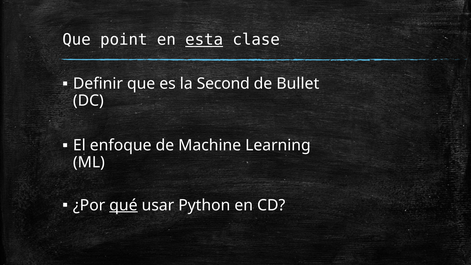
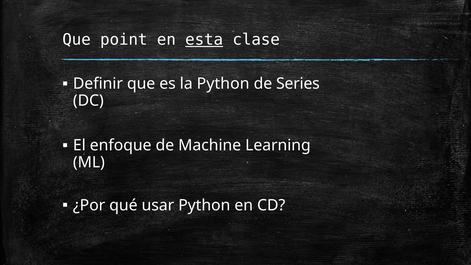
la Second: Second -> Python (223, 84)
Bullet: Bullet -> Series (298, 84)
qué underline: present -> none (123, 205)
